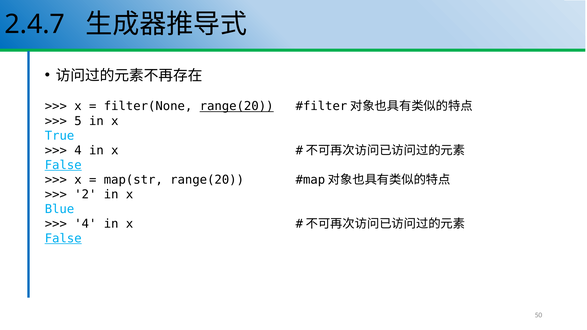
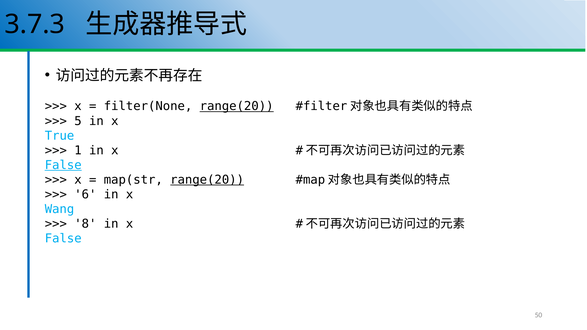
2.4.7: 2.4.7 -> 3.7.3 (35, 24)
4: 4 -> 1 (78, 150)
range(20 underline: none -> present (207, 180)
2: 2 -> 6 (85, 195)
Blue: Blue -> Wang (59, 209)
4: 4 -> 8 (85, 224)
False underline: present -> none (63, 239)
